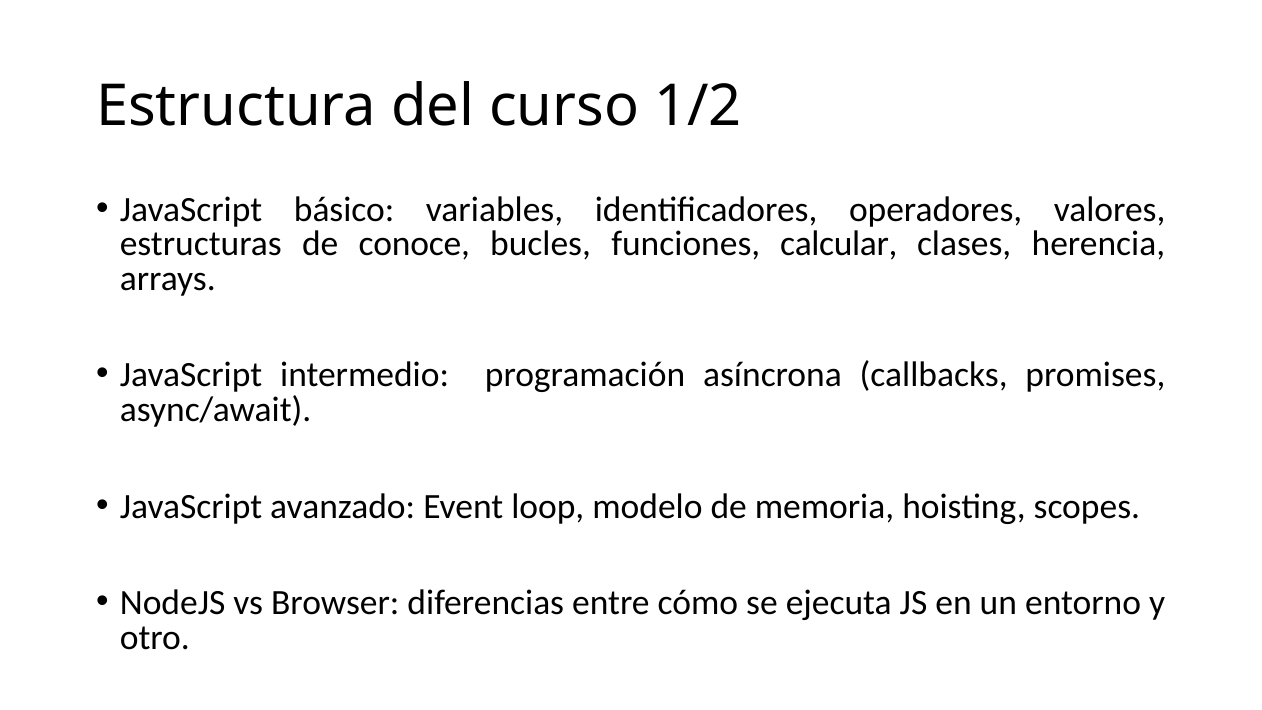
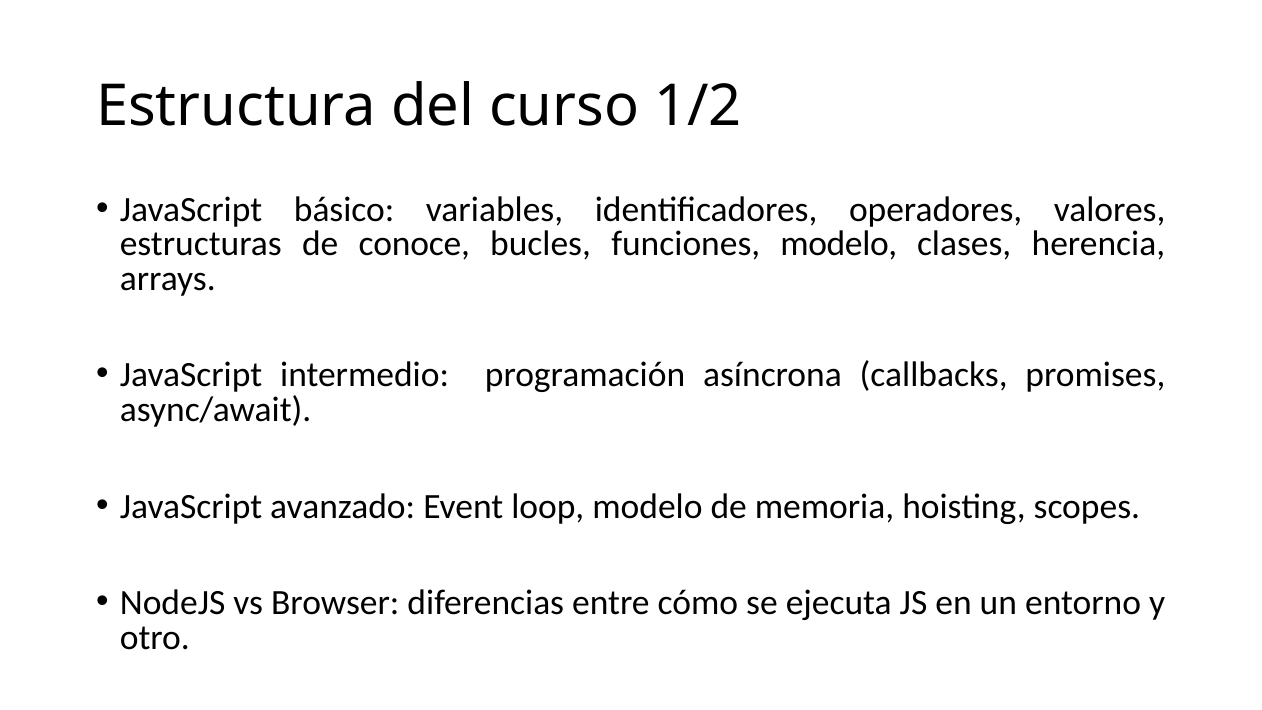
funciones calcular: calcular -> modelo (839, 244)
